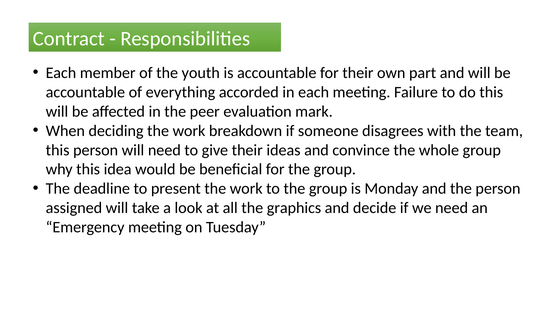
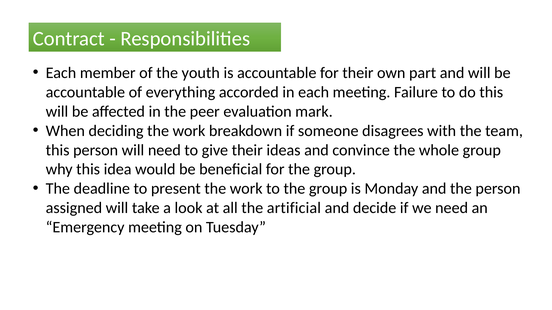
graphics: graphics -> artificial (294, 208)
